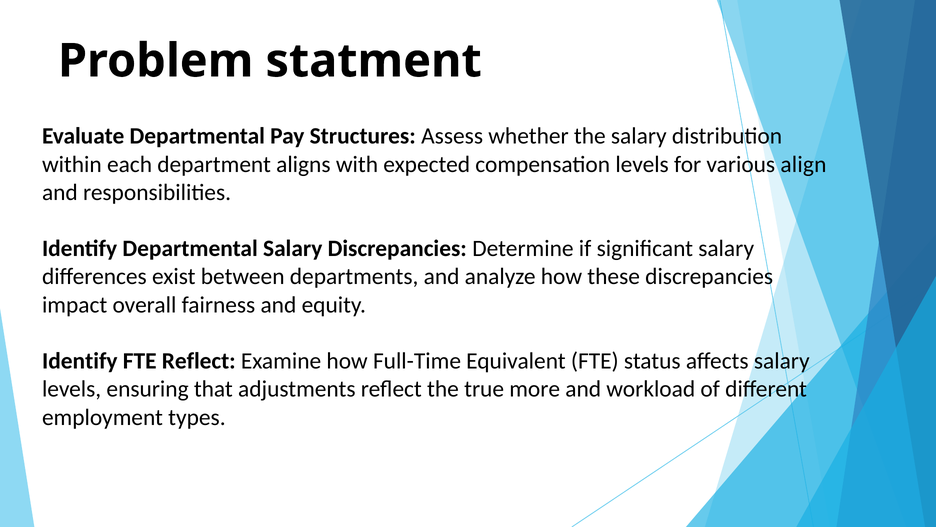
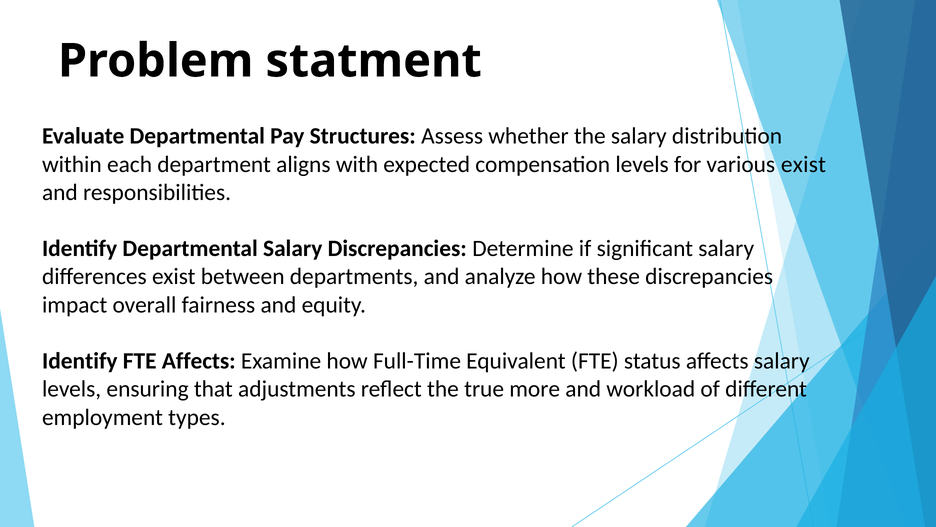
various align: align -> exist (803, 164)
FTE Reflect: Reflect -> Affects (199, 361)
